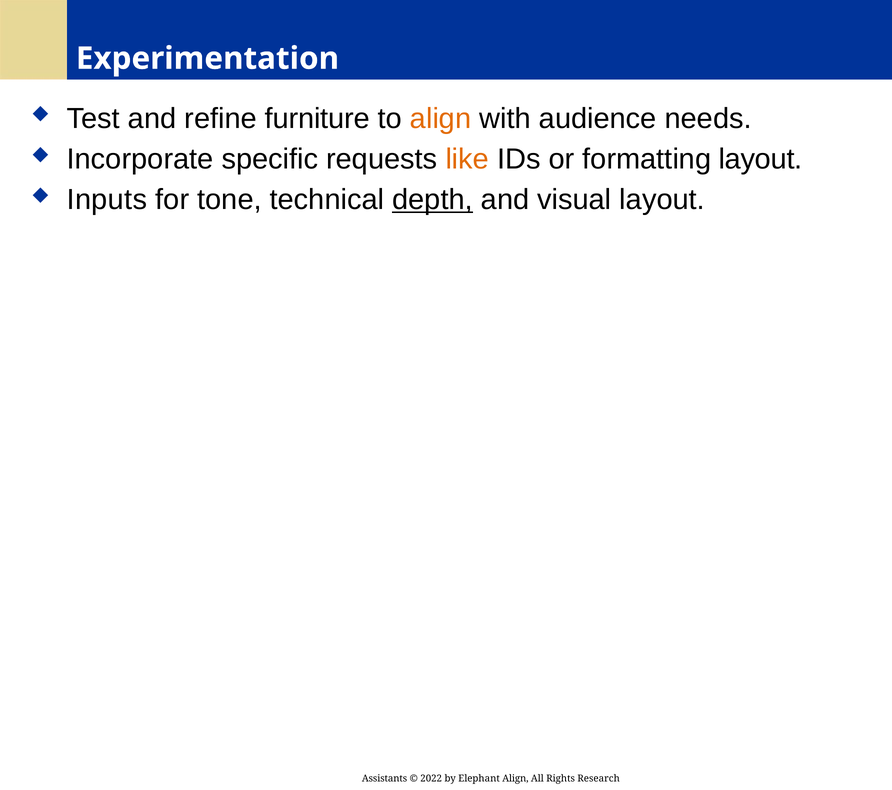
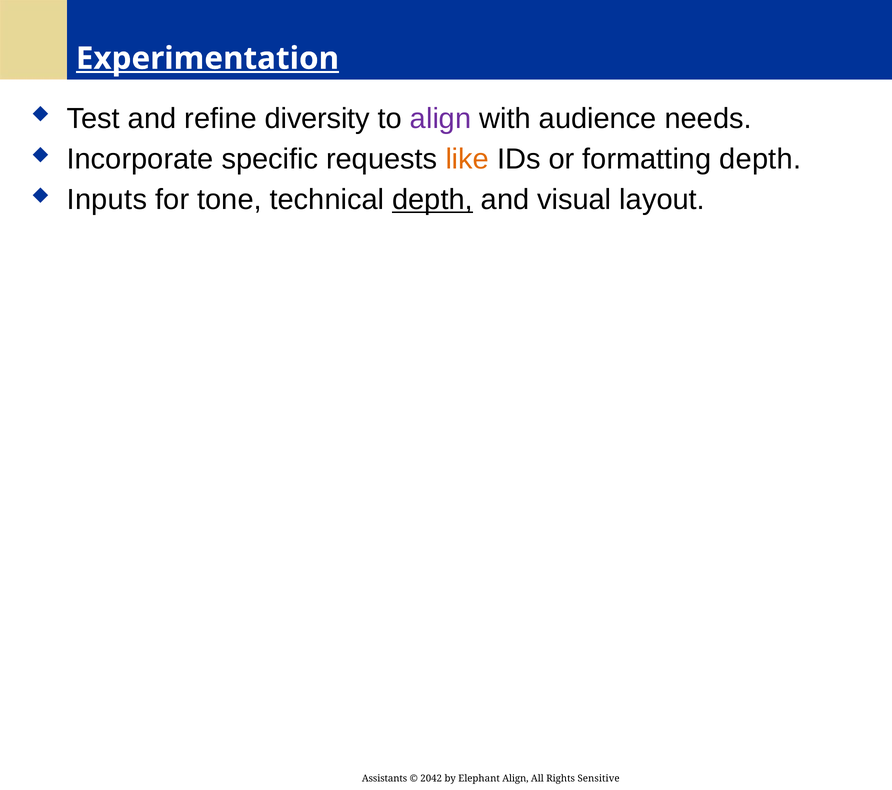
Experimentation underline: none -> present (207, 58)
furniture: furniture -> diversity (317, 119)
align colour: orange -> purple (441, 119)
formatting layout: layout -> depth (760, 159)
2022: 2022 -> 2042 (431, 778)
Research: Research -> Sensitive (599, 778)
